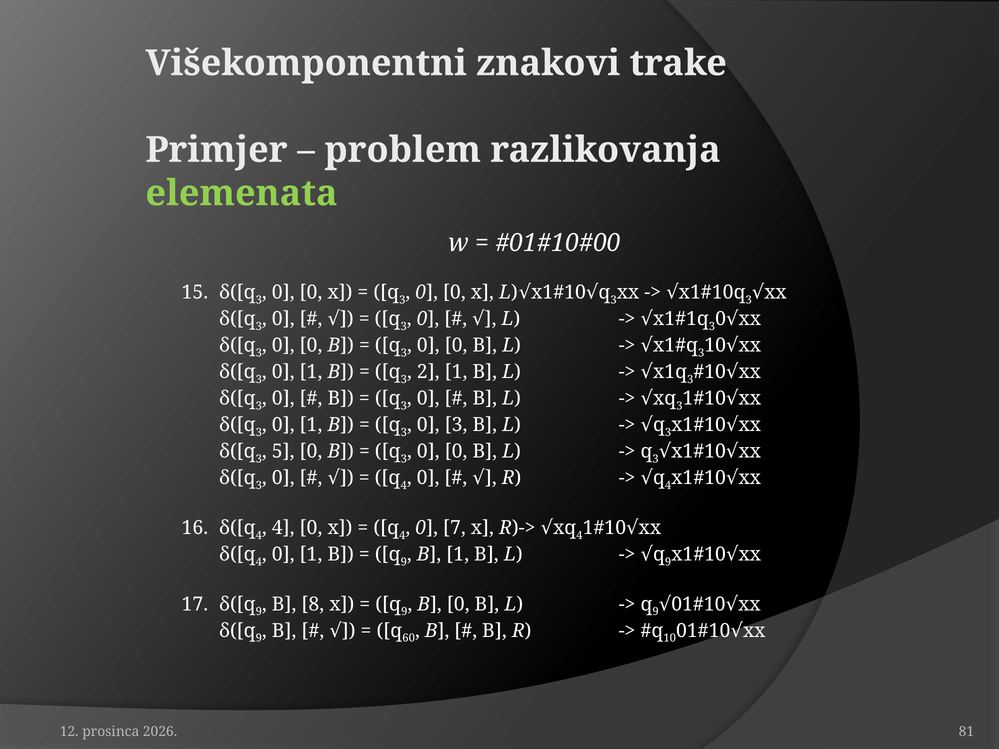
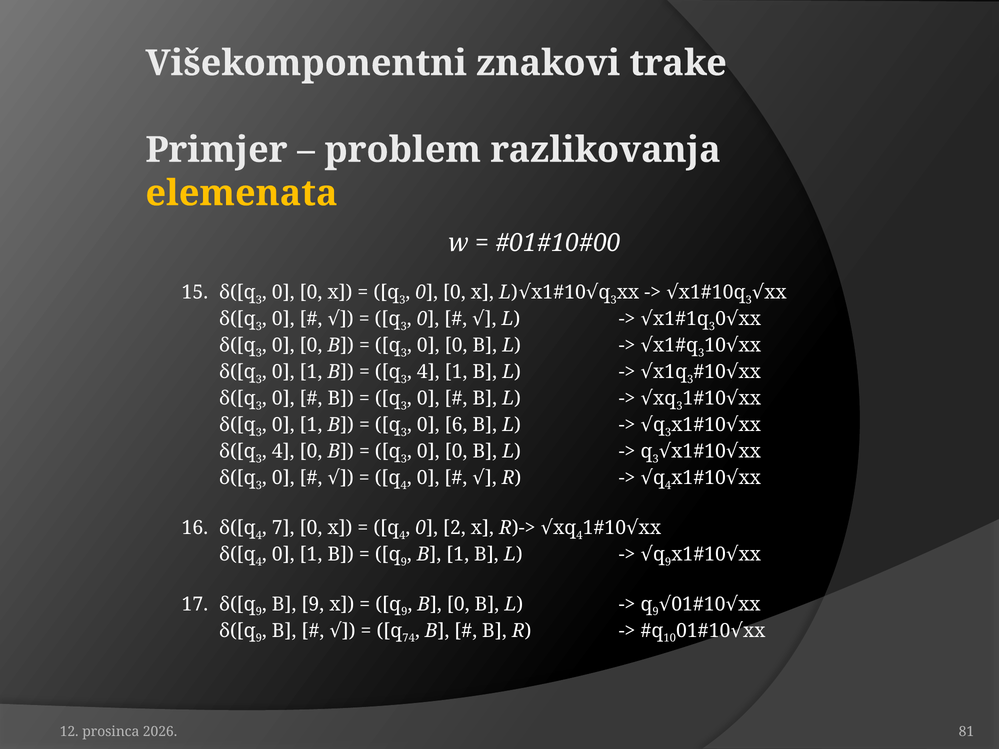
elemenata colour: light green -> yellow (242, 193)
2: 2 -> 4 (428, 372)
0 3: 3 -> 6 (456, 425)
5: 5 -> 4 (283, 452)
4: 4 -> 7 (283, 528)
7: 7 -> 2 (454, 528)
B 8: 8 -> 9 (313, 604)
60: 60 -> 74 (409, 638)
